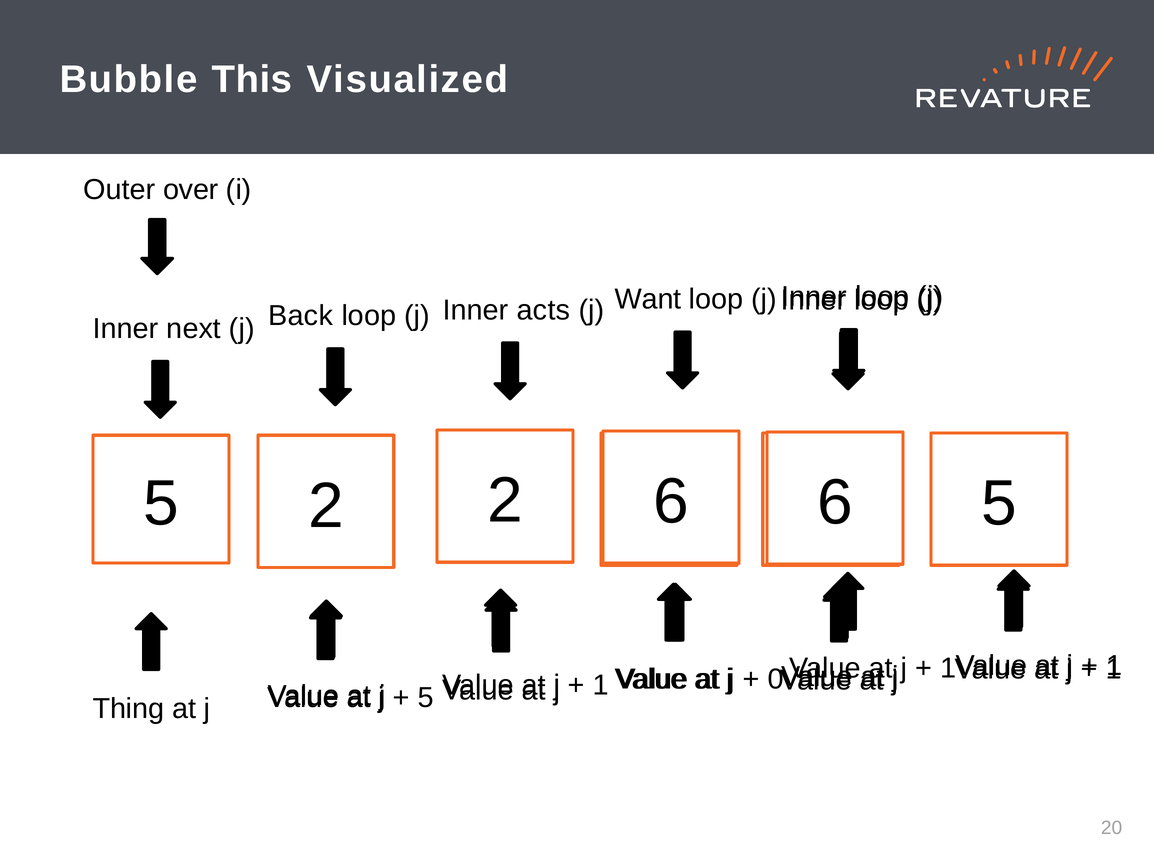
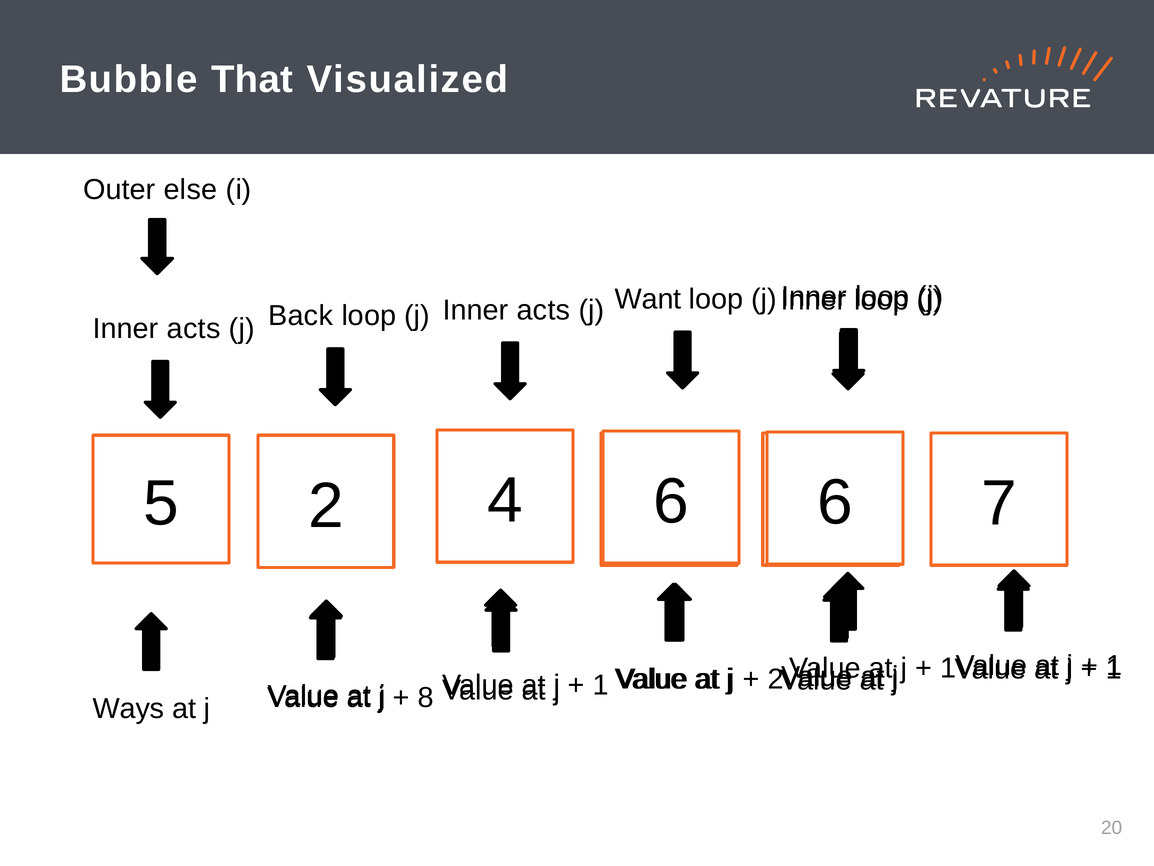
This: This -> That (252, 79)
over: over -> else (190, 190)
next: next -> acts (194, 328)
5 2: 2 -> 4 (505, 500)
2 5: 5 -> 7 (999, 503)
0: 0 -> 2 (776, 679)
5: 5 -> 8 (426, 697)
Thing: Thing -> Ways (128, 708)
